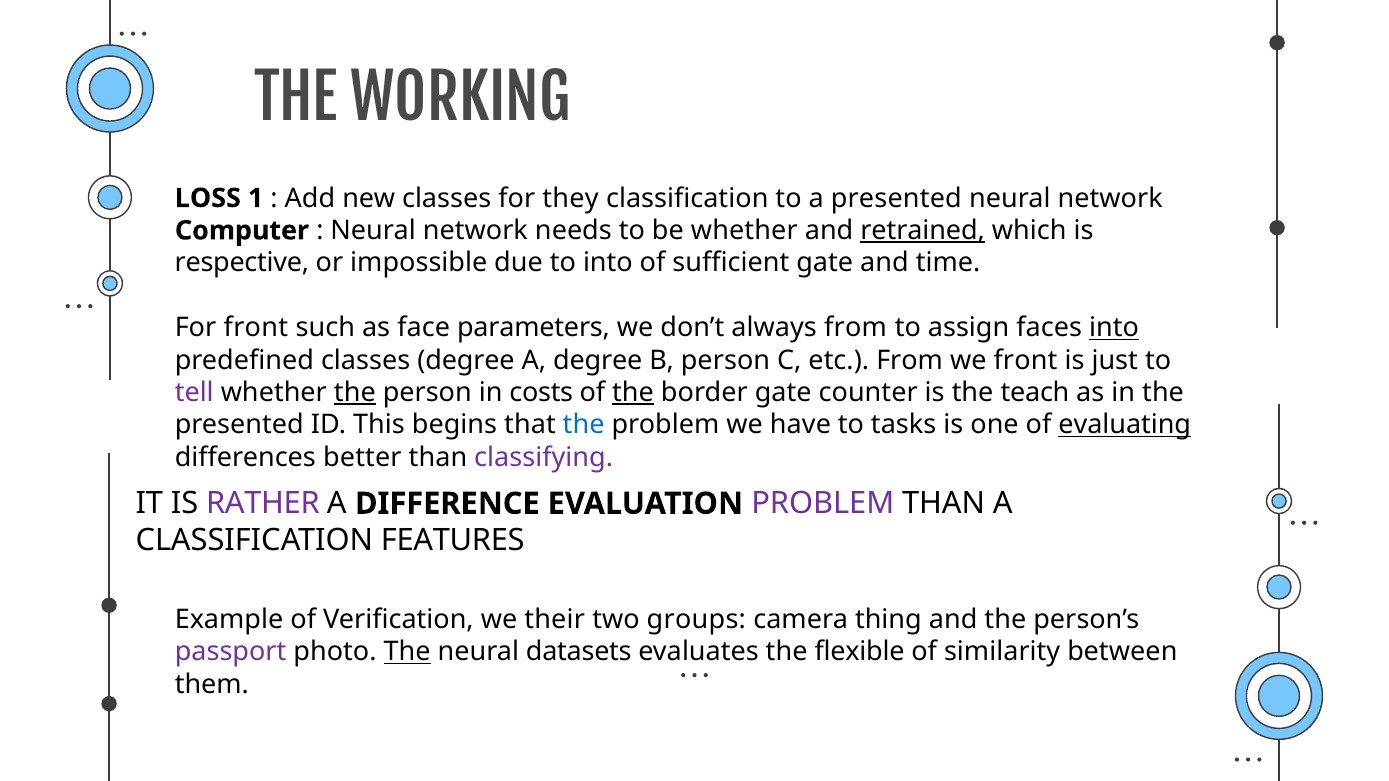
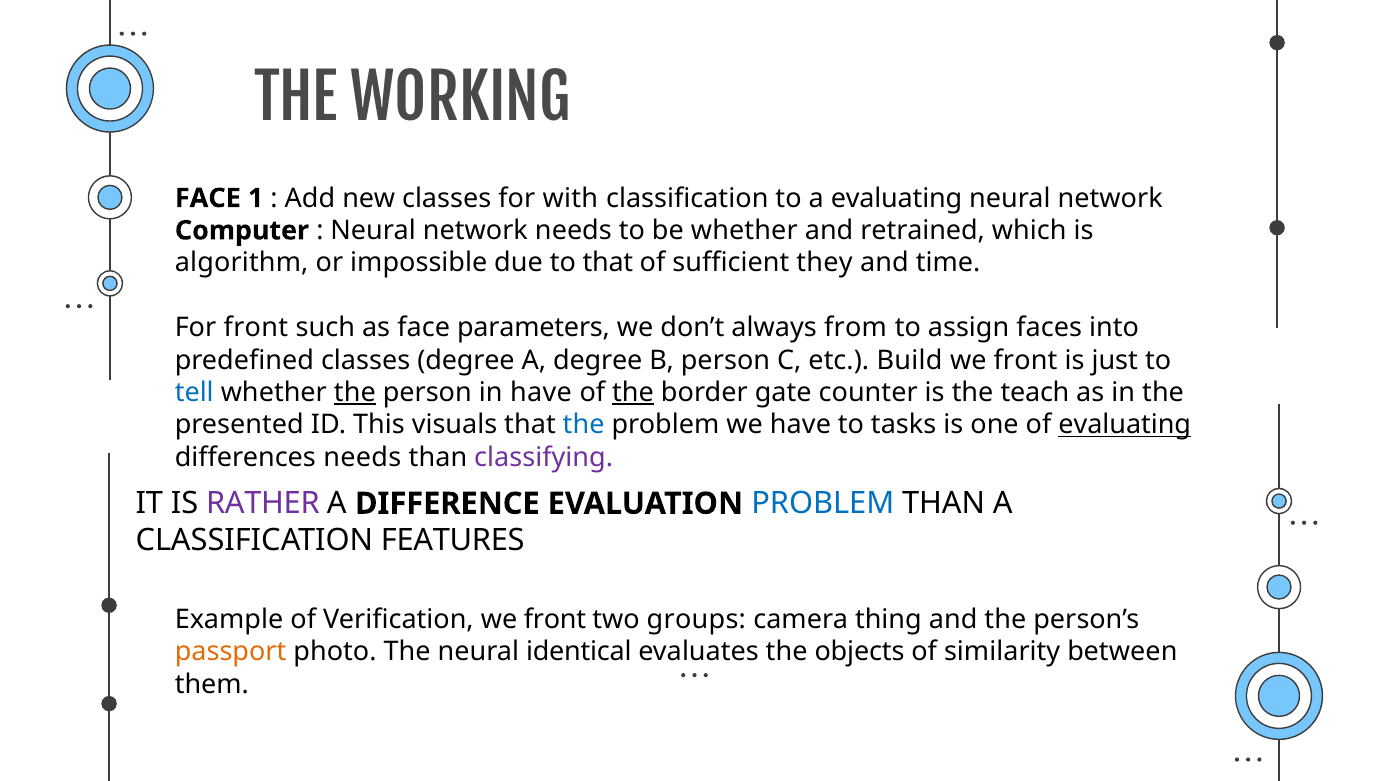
LOSS: LOSS -> FACE (208, 198)
they: they -> with (570, 198)
a presented: presented -> evaluating (897, 198)
retrained underline: present -> none (923, 231)
respective: respective -> algorithm (242, 263)
to into: into -> that (608, 263)
sufficient gate: gate -> they (825, 263)
into underline: present -> none (1114, 328)
etc From: From -> Build (909, 360)
tell colour: purple -> blue (194, 393)
in costs: costs -> have (541, 393)
begins: begins -> visuals (455, 425)
differences better: better -> needs (362, 458)
PROBLEM colour: purple -> blue (823, 504)
Verification we their: their -> front (555, 620)
passport colour: purple -> orange (231, 652)
The underline: present -> none (407, 652)
datasets: datasets -> identical (579, 652)
flexible: flexible -> objects (860, 652)
